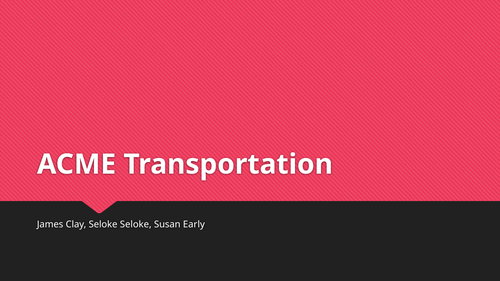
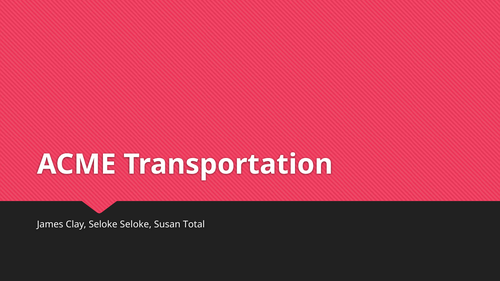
Early: Early -> Total (194, 225)
